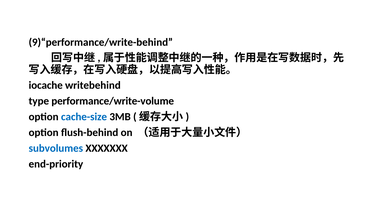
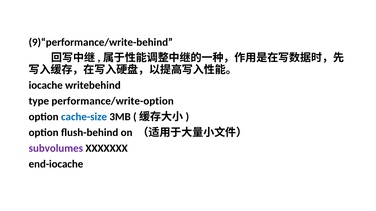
performance/write-volume: performance/write-volume -> performance/write-option (113, 101)
subvolumes colour: blue -> purple (56, 149)
end-priority: end-priority -> end-iocache (56, 164)
